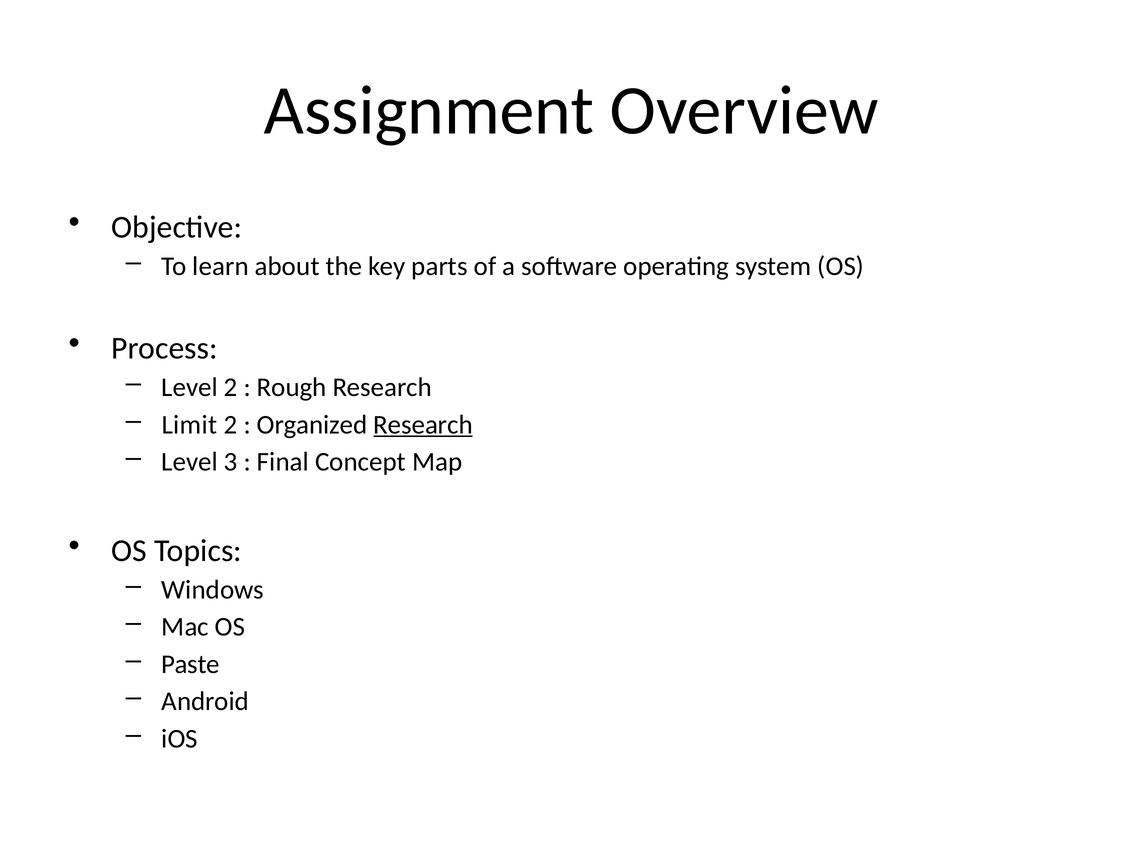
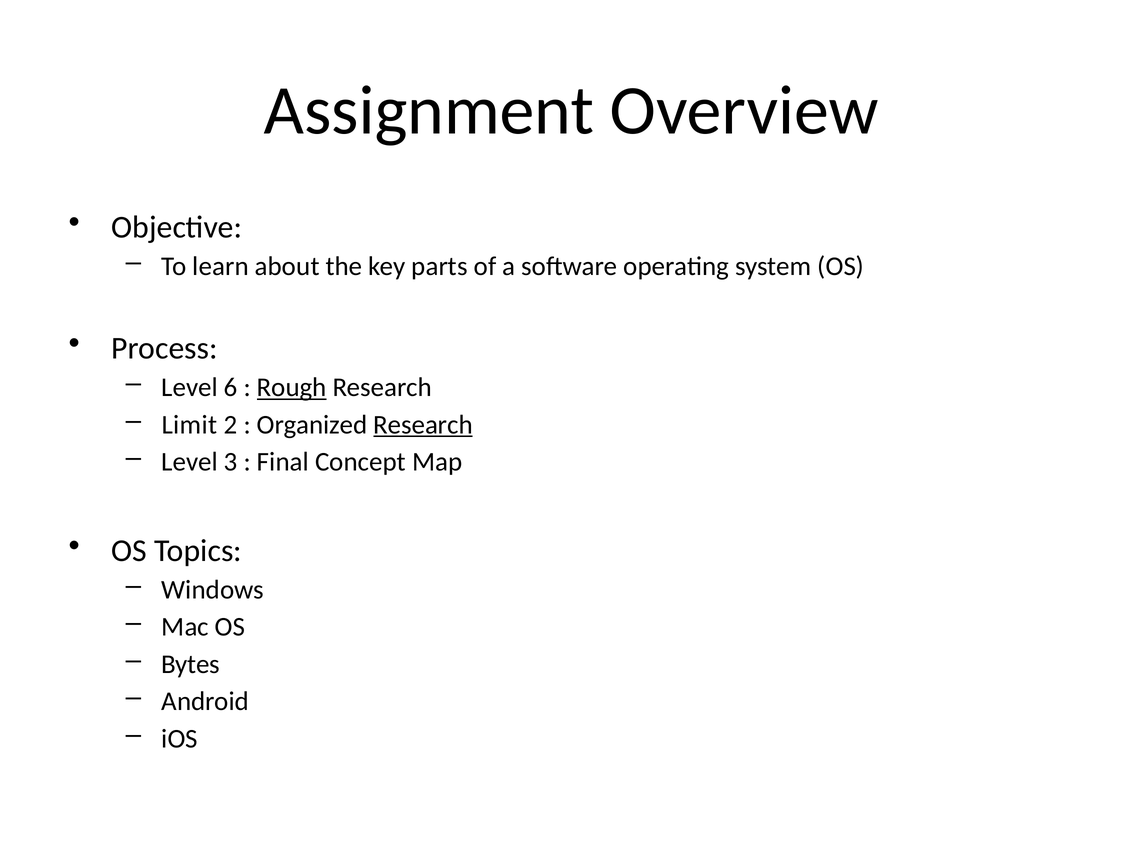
Level 2: 2 -> 6 (231, 387)
Rough underline: none -> present (292, 387)
Paste: Paste -> Bytes (190, 664)
